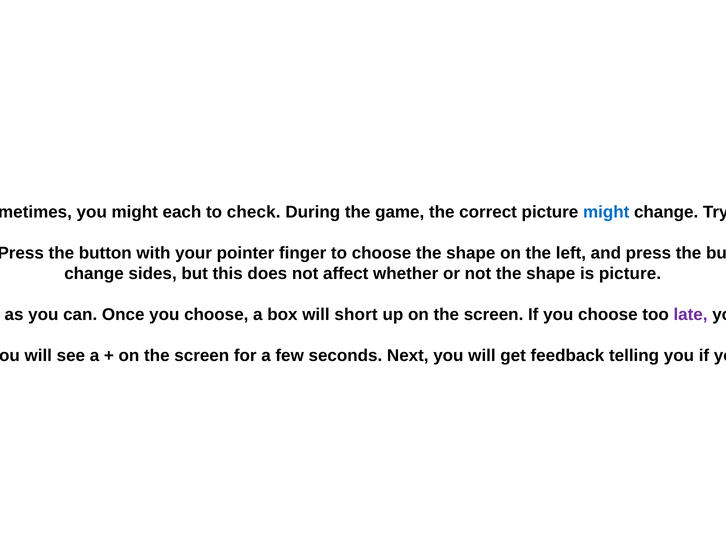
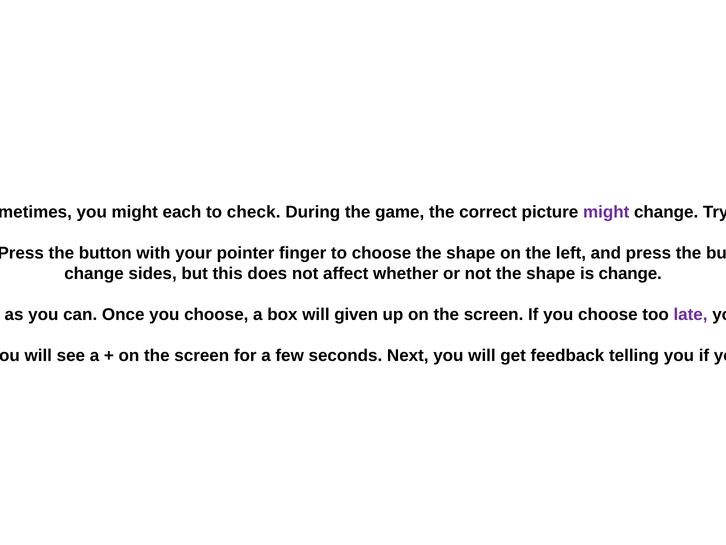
might colour: blue -> purple (606, 212)
is picture: picture -> change (630, 273)
short: short -> given (356, 314)
